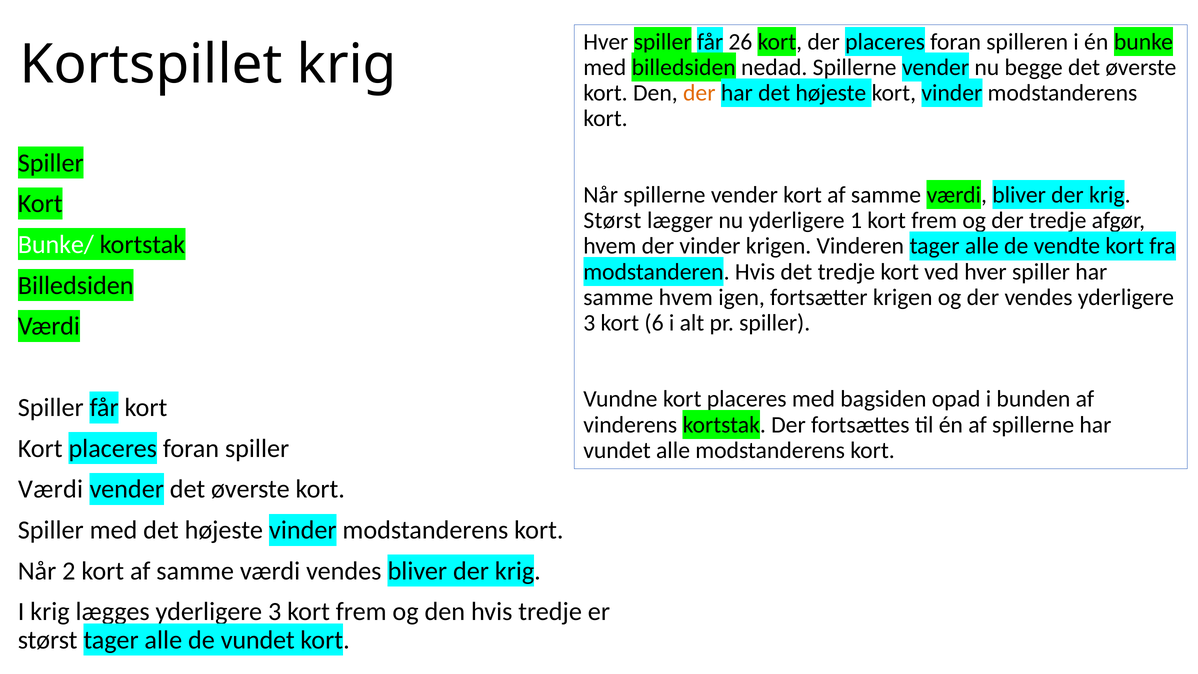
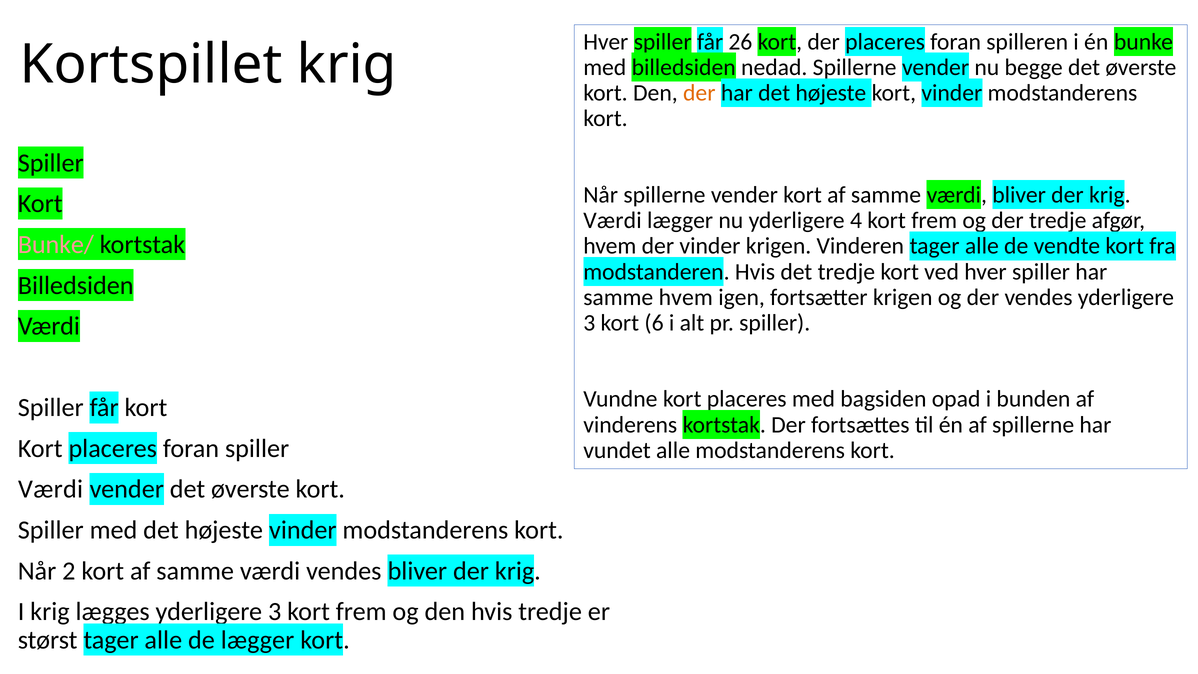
Størst: Størst -> Værdi (612, 220)
1: 1 -> 4 (856, 220)
Bunke/ colour: white -> pink (56, 245)
de vundet: vundet -> lægger (258, 640)
